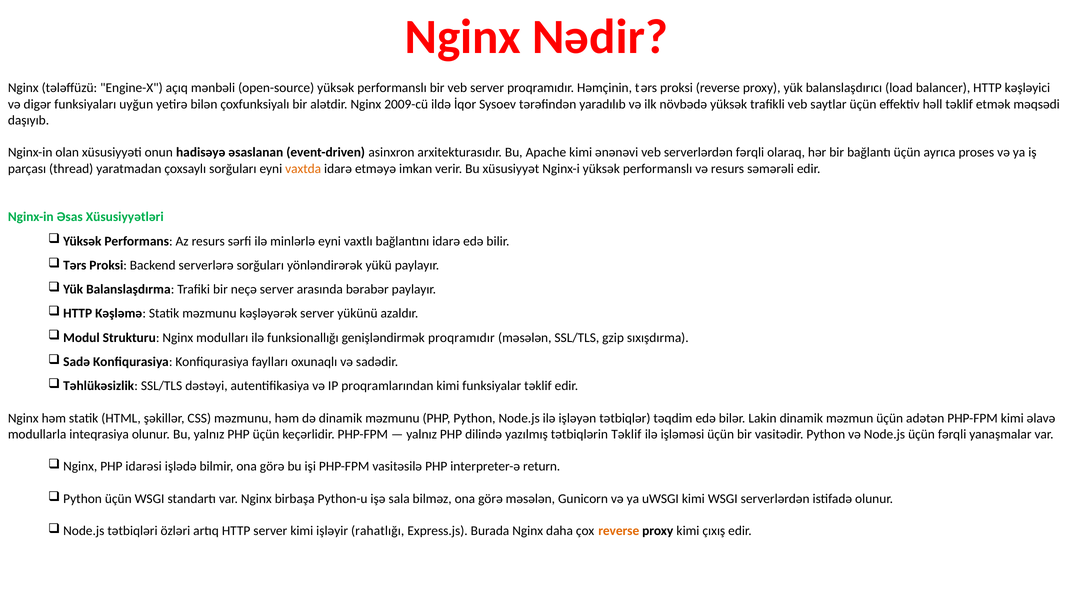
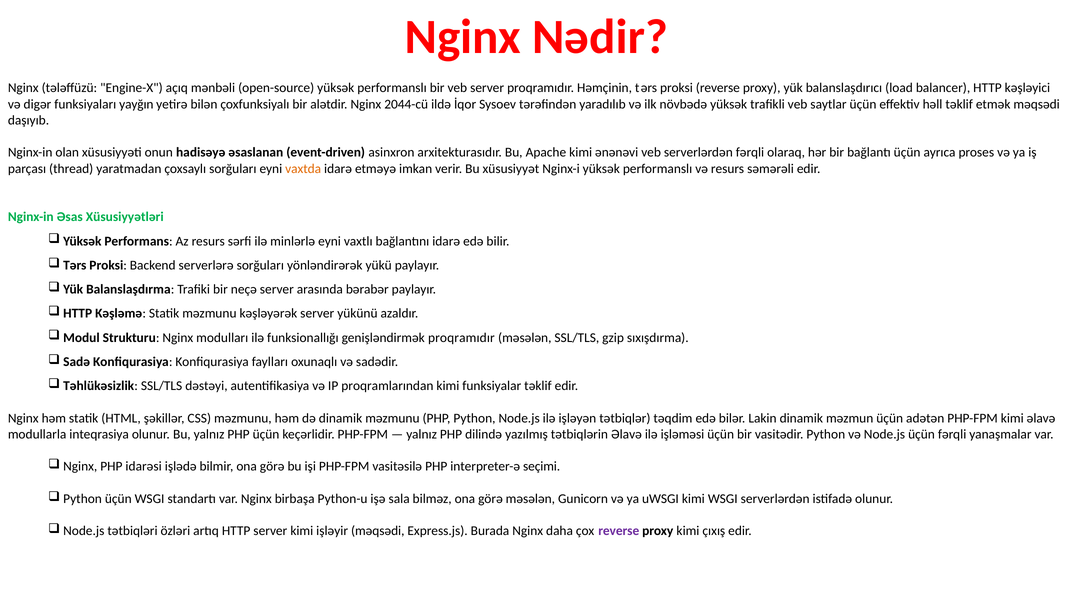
uyğun: uyğun -> yayğın (136, 104)
2009-cü: 2009-cü -> 2044-cü (406, 104)
tətbiqlərin Təklif: Təklif -> Əlavə (626, 434)
return: return -> seçimi (542, 466)
işləyir rahatlığı: rahatlığı -> məqsədi (378, 531)
reverse colour: orange -> purple (619, 531)
